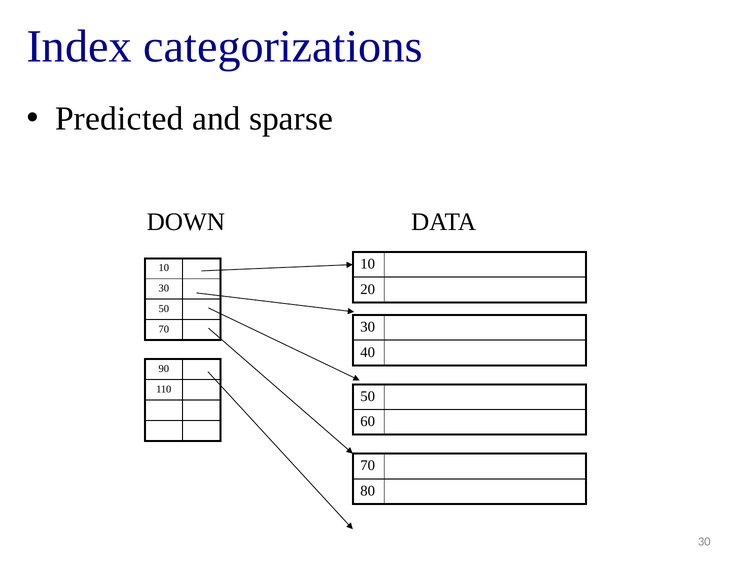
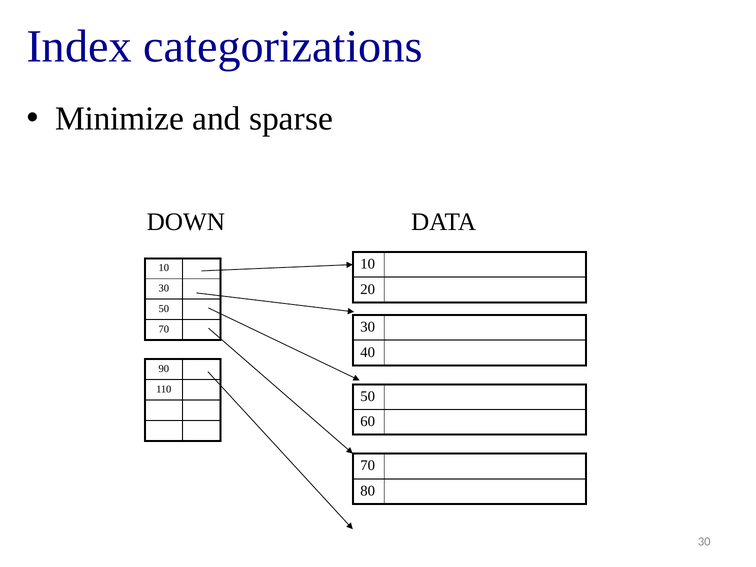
Predicted: Predicted -> Minimize (119, 119)
